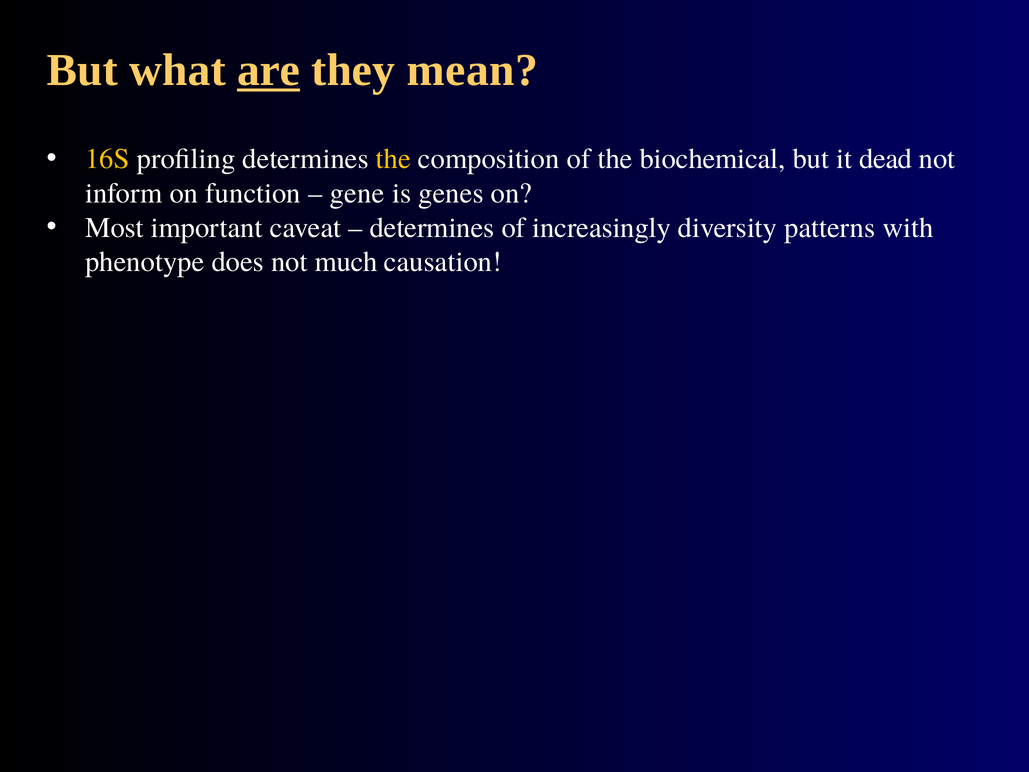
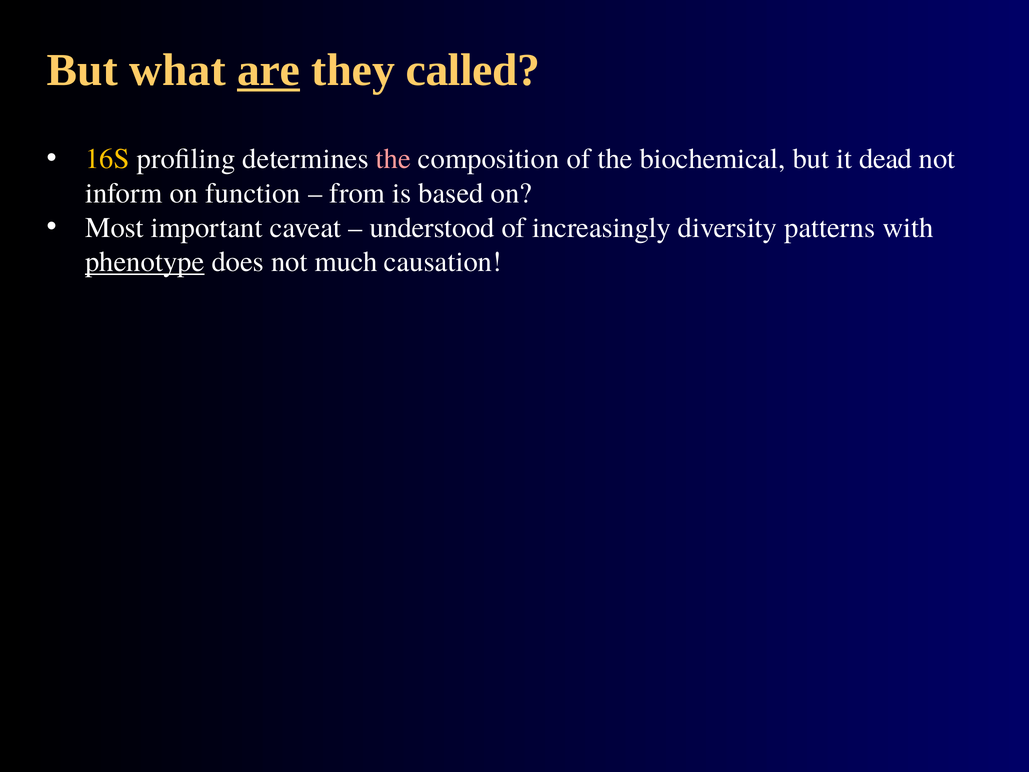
mean: mean -> called (473, 70)
the colour: yellow -> pink (393, 159)
gene: gene -> from (357, 193)
genes: genes -> based (451, 193)
determines: determines -> understood (432, 228)
phenotype underline: none -> present (145, 262)
